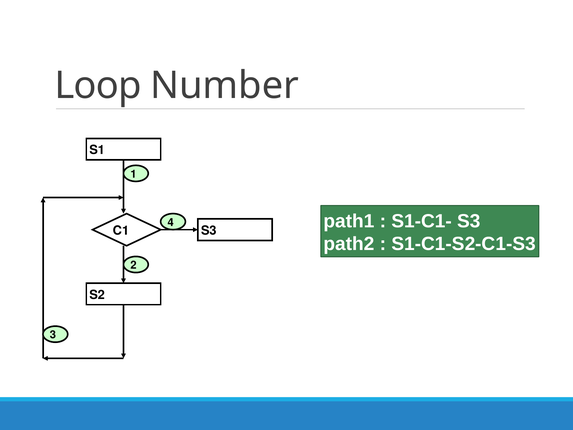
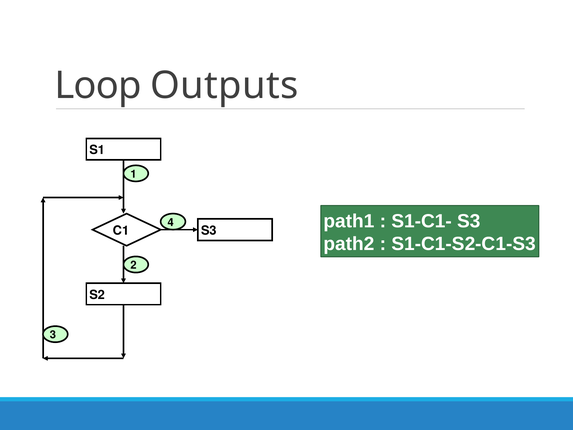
Number: Number -> Outputs (224, 86)
